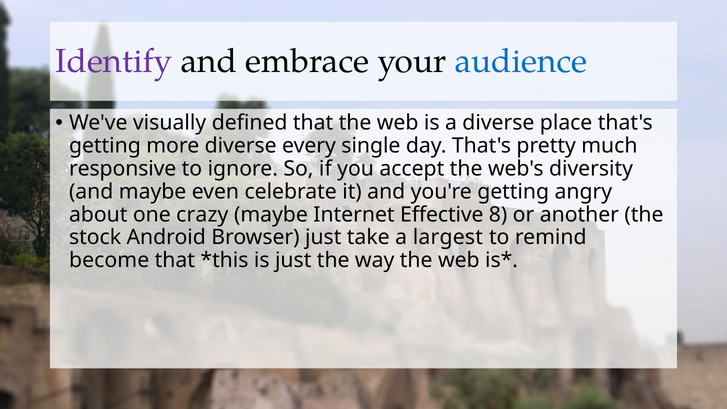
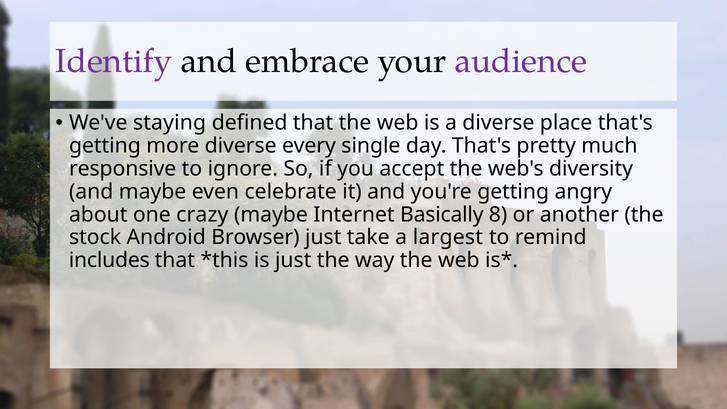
audience colour: blue -> purple (521, 61)
visually: visually -> staying (170, 123)
Effective: Effective -> Basically (442, 215)
become: become -> includes (109, 260)
